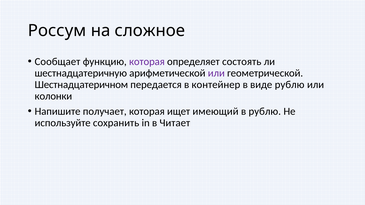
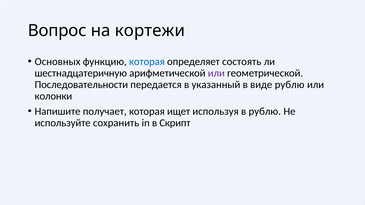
Россум: Россум -> Вопрос (57, 31)
сложное: сложное -> кортежи (150, 31)
Сообщает: Сообщает -> Основных (58, 62)
которая colour: purple -> blue (147, 62)
Шестнадцатеричном: Шестнадцатеричном -> Последовательности (81, 85)
контейнер: контейнер -> указанный (216, 85)
имеющий: имеющий -> используя (216, 112)
Читает: Читает -> Скрипт (175, 123)
